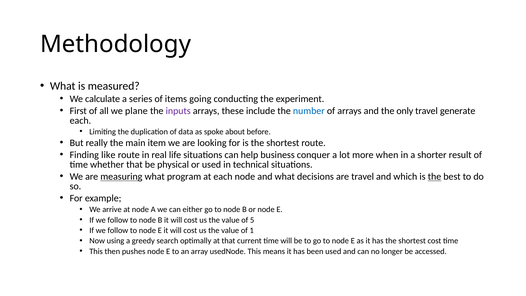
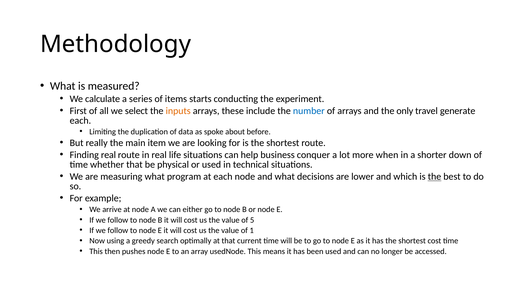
going: going -> starts (200, 99)
plane: plane -> select (136, 111)
inputs colour: purple -> orange (178, 111)
Finding like: like -> real (108, 155)
result: result -> down (460, 155)
measuring underline: present -> none (121, 177)
are travel: travel -> lower (363, 177)
